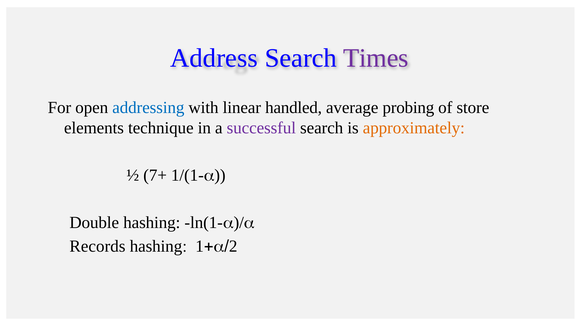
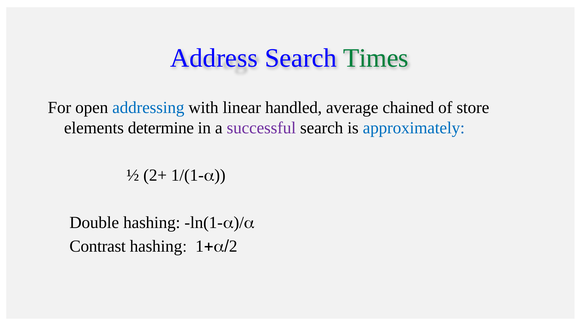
Times colour: purple -> green (376, 58)
probing: probing -> chained (408, 108)
technique: technique -> determine (161, 128)
approximately colour: orange -> blue (414, 128)
7+: 7+ -> 2+ (155, 175)
Records: Records -> Contrast (98, 246)
